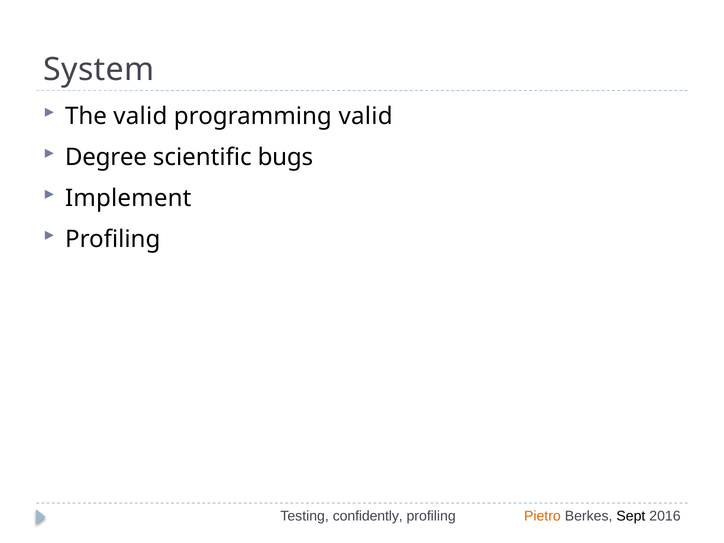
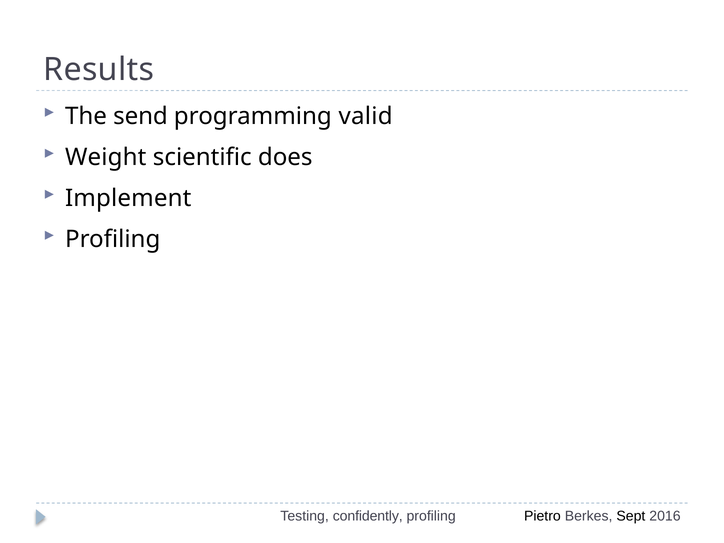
System: System -> Results (99, 70)
The valid: valid -> send (140, 116)
Degree: Degree -> Weight (106, 157)
bugs: bugs -> does (285, 157)
Pietro colour: orange -> black (542, 516)
